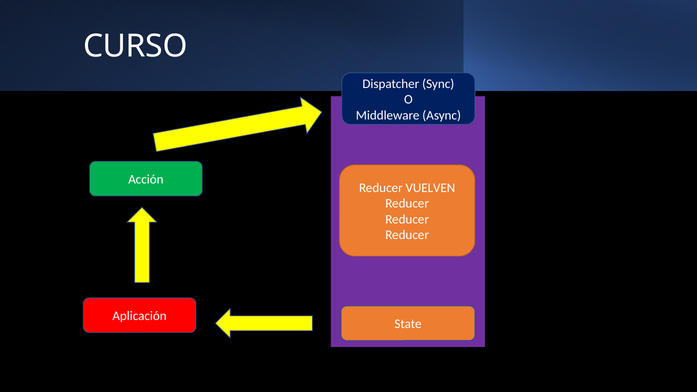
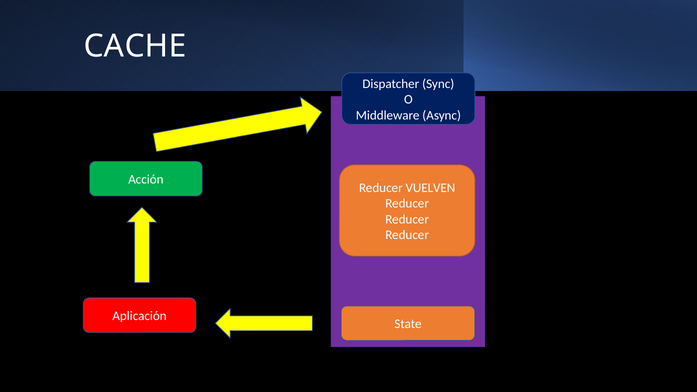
CURSO: CURSO -> CACHE (135, 46)
